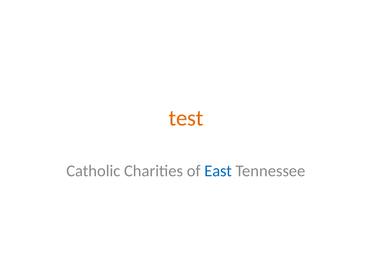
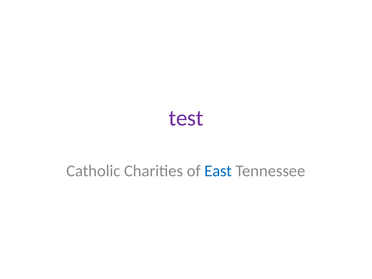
test colour: orange -> purple (186, 118)
